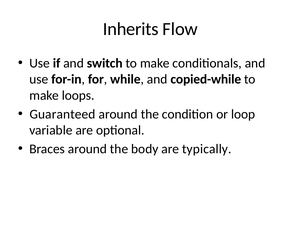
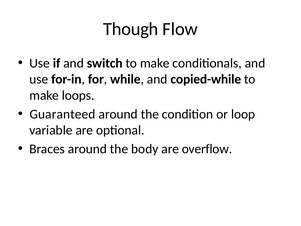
Inherits: Inherits -> Though (131, 29)
typically: typically -> overflow (207, 149)
